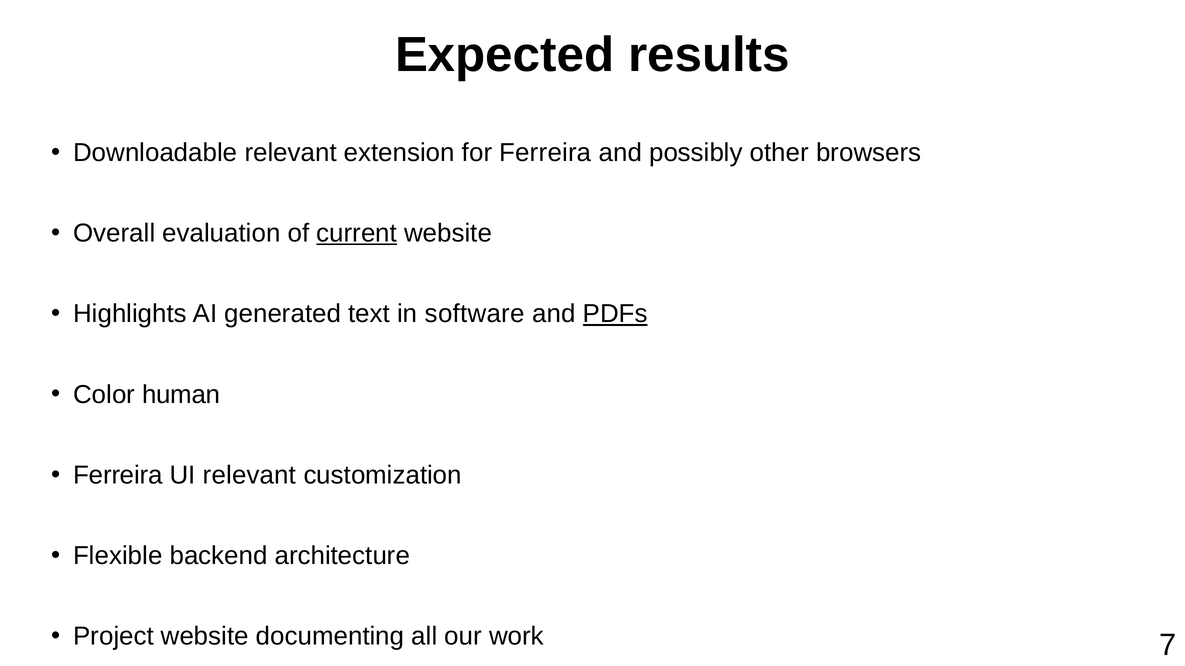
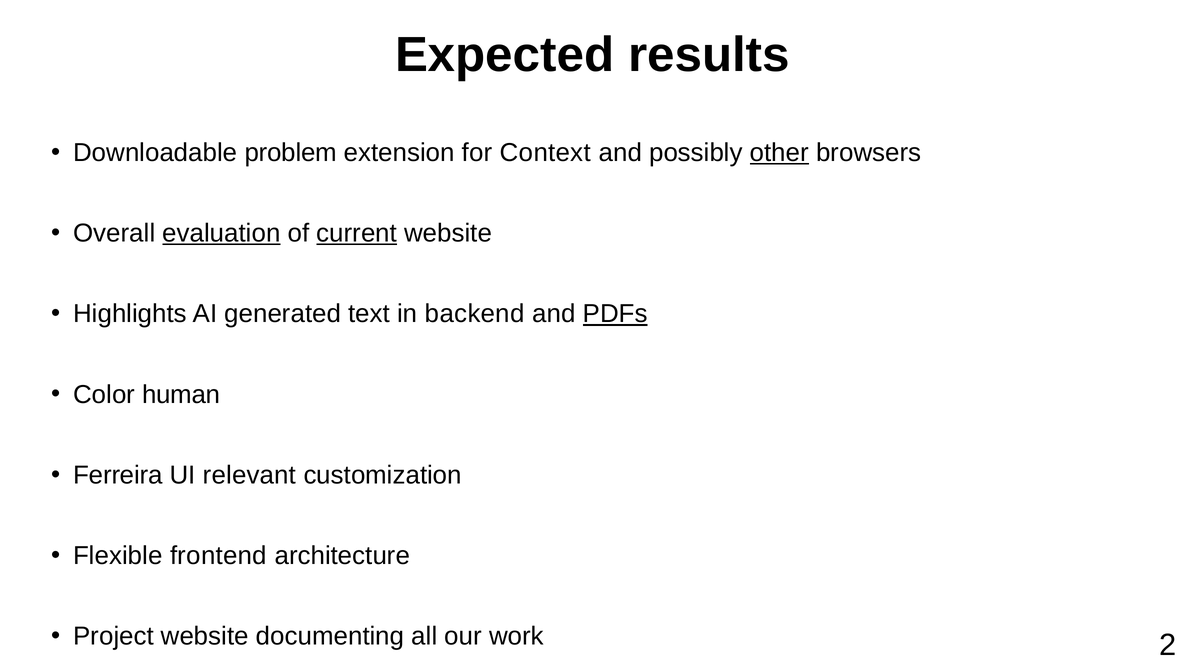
Downloadable relevant: relevant -> problem (291, 153)
for Ferreira: Ferreira -> Context (545, 153)
other underline: none -> present (779, 153)
evaluation underline: none -> present (221, 233)
software: software -> backend (475, 314)
backend: backend -> frontend (218, 556)
7: 7 -> 2 (1168, 646)
